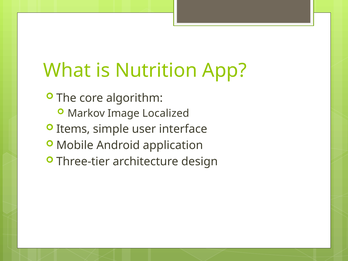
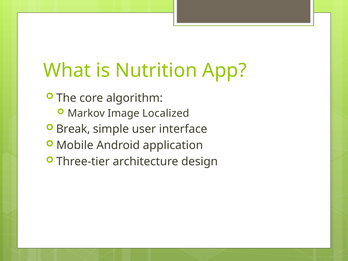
Items: Items -> Break (73, 129)
